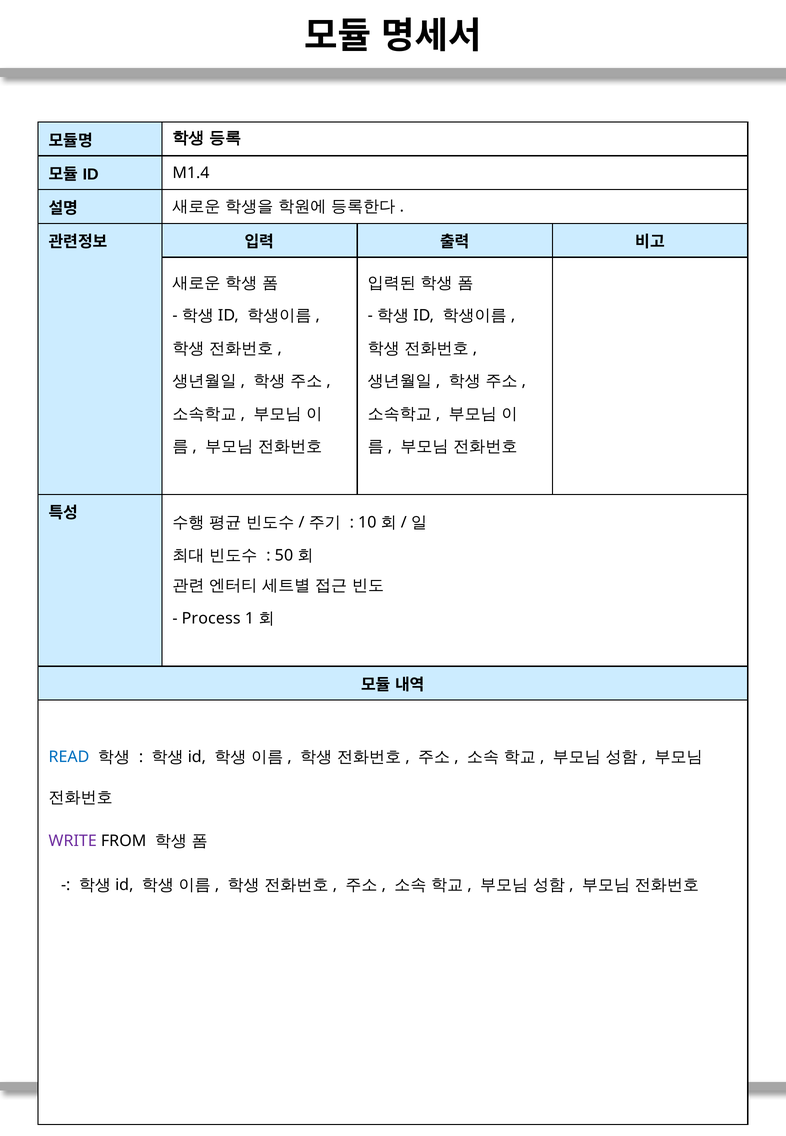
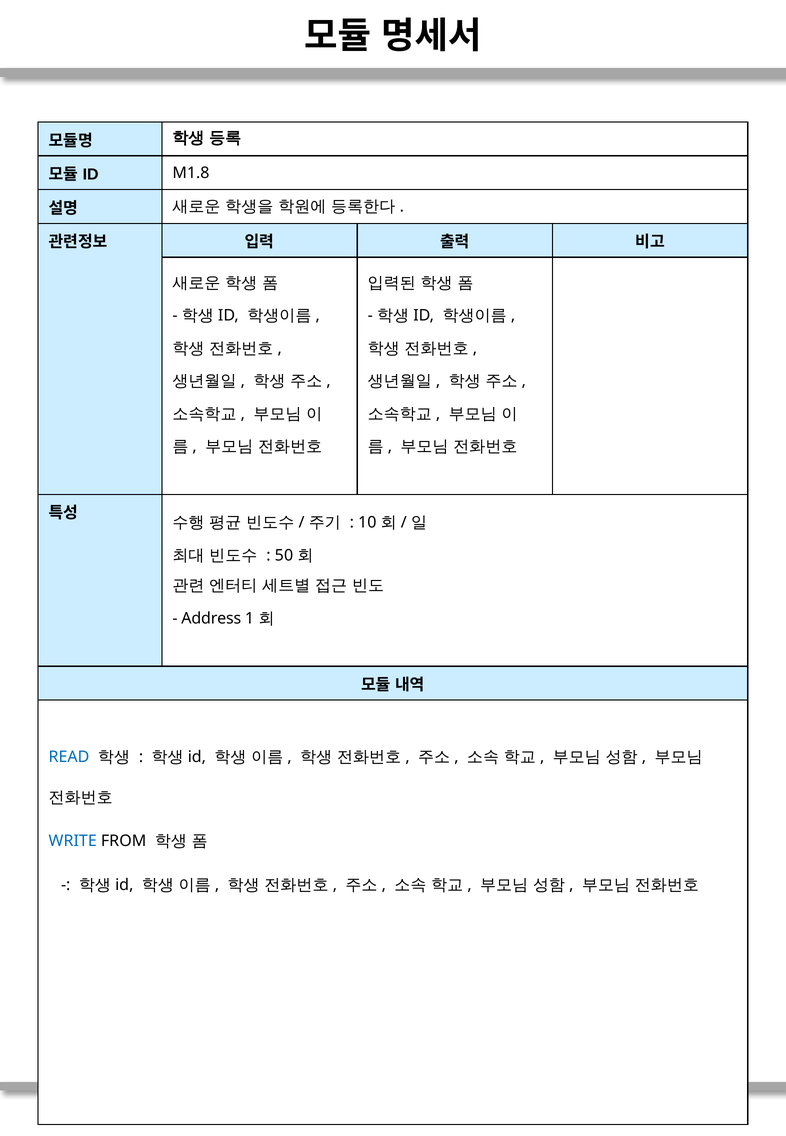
M1.4: M1.4 -> M1.8 (191, 173)
Process: Process -> Address (211, 618)
WRITE colour: purple -> blue (73, 841)
